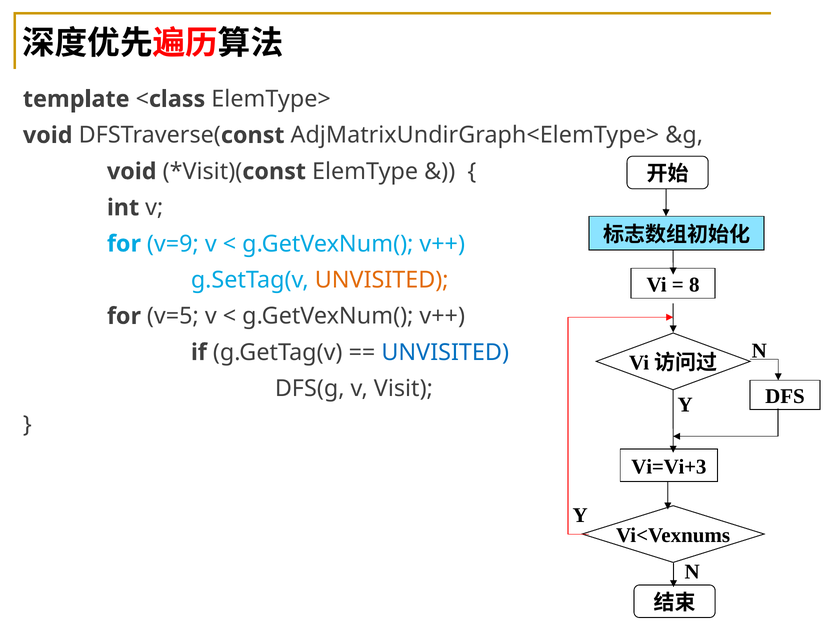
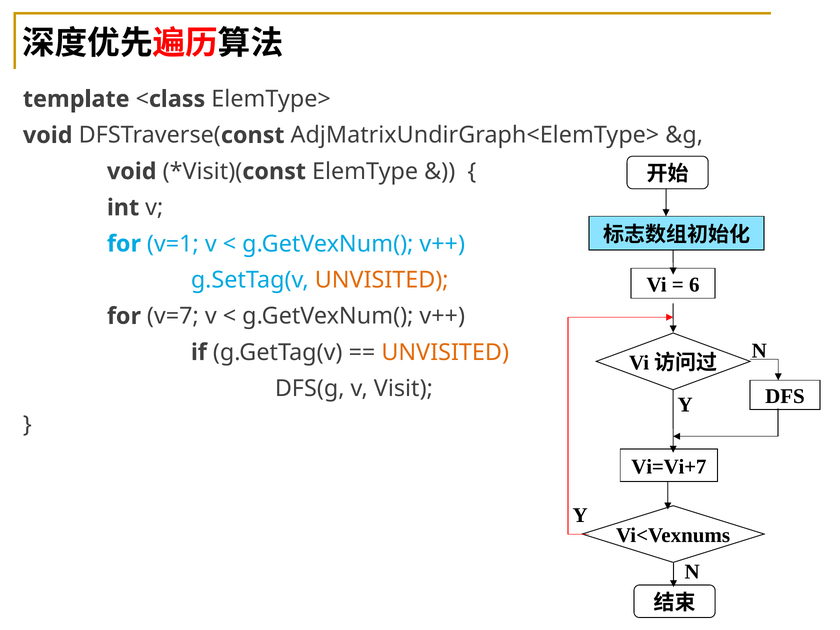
v=9: v=9 -> v=1 (173, 244)
8: 8 -> 6 (694, 285)
v=5: v=5 -> v=7 (173, 316)
UNVISITED colour: blue -> orange (445, 352)
Vi=Vi+3: Vi=Vi+3 -> Vi=Vi+7 (669, 467)
